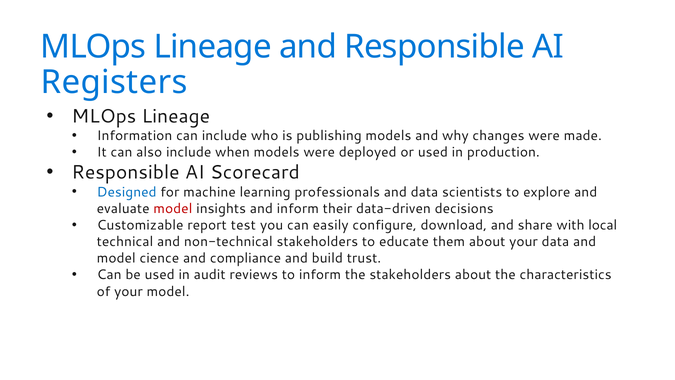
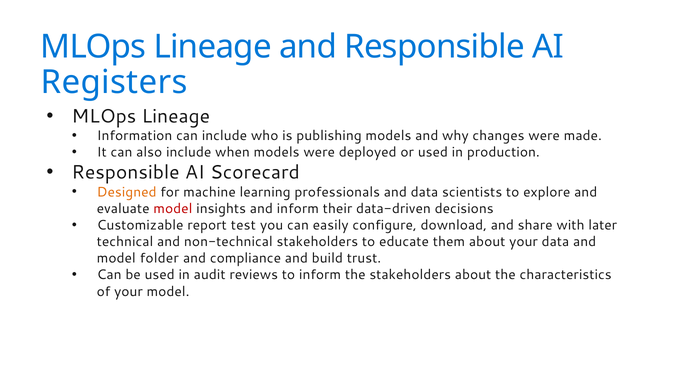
Designed colour: blue -> orange (127, 192)
local: local -> later (603, 225)
cience: cience -> folder (159, 258)
